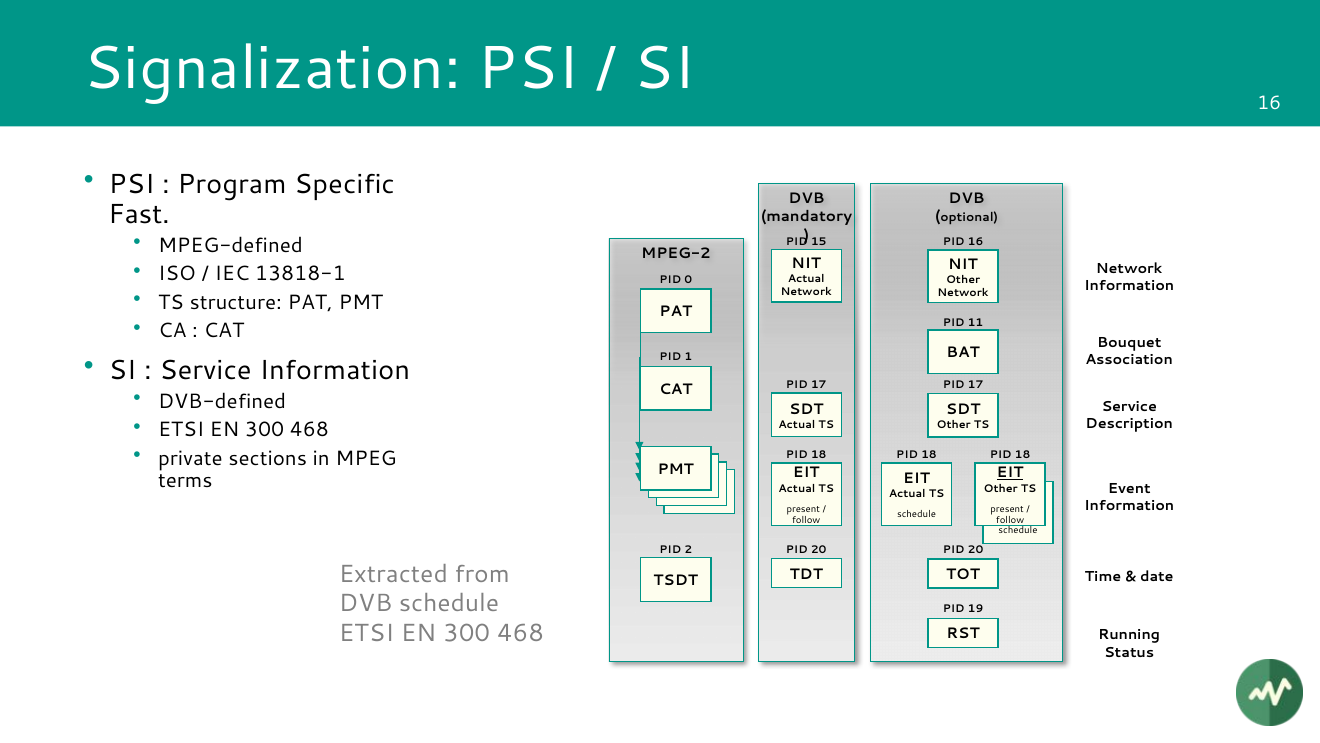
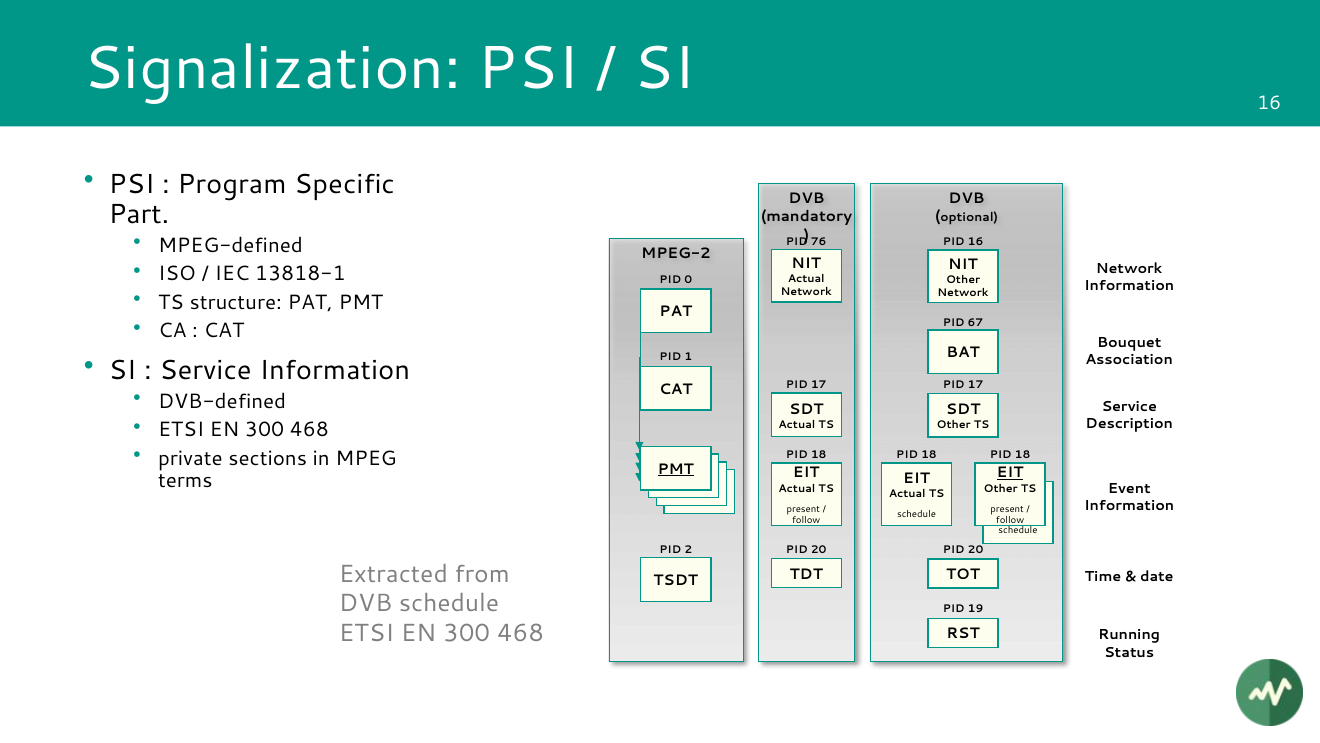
Fast: Fast -> Part (139, 214)
15: 15 -> 76 (819, 241)
11: 11 -> 67 (975, 323)
PMT underline: none -> present (676, 469)
